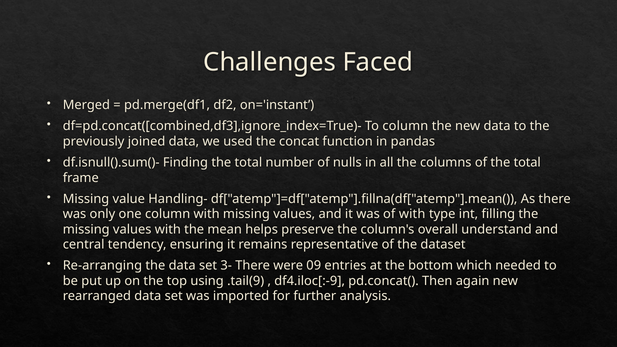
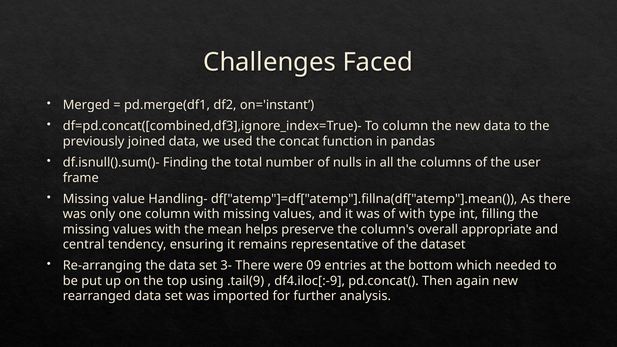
of the total: total -> user (527, 163)
understand: understand -> appropriate (497, 229)
